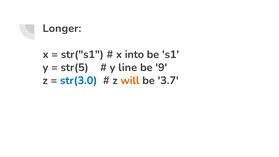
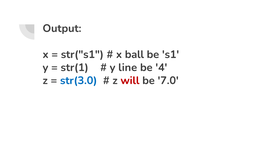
Longer: Longer -> Output (62, 28)
into: into -> ball (134, 54)
str(5: str(5 -> str(1 (75, 67)
9: 9 -> 4 (161, 67)
will colour: orange -> red (130, 80)
3.7: 3.7 -> 7.0 (168, 80)
